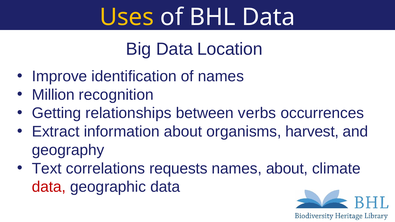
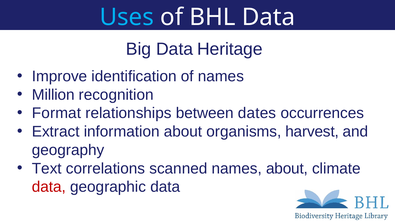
Uses colour: yellow -> light blue (127, 17)
Location: Location -> Heritage (230, 49)
Getting: Getting -> Format (57, 113)
verbs: verbs -> dates (257, 113)
requests: requests -> scanned (178, 169)
